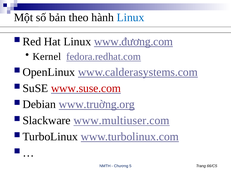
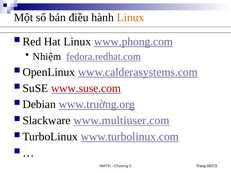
theo: theo -> điều (79, 18)
Linux colour: blue -> orange (131, 18)
www.đương.com: www.đương.com -> www.phong.com (133, 42)
Kernel: Kernel -> Nhiệm (47, 57)
